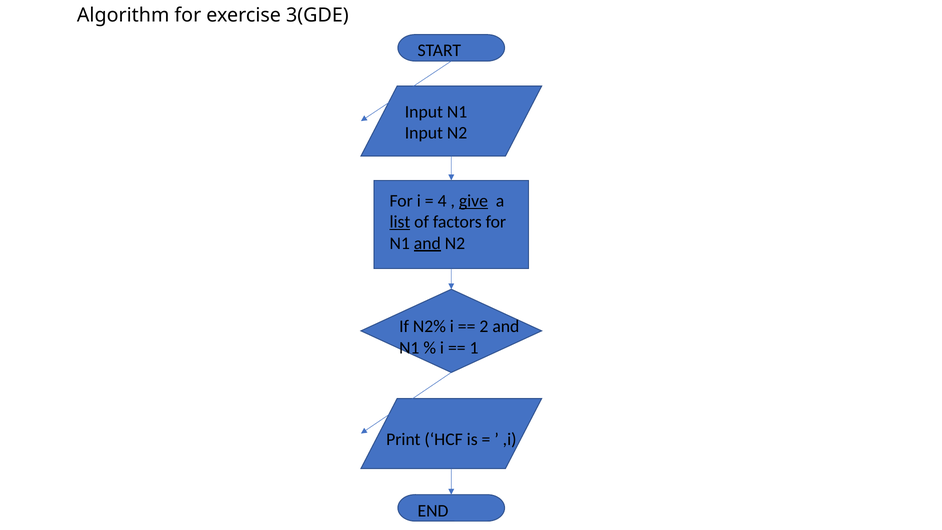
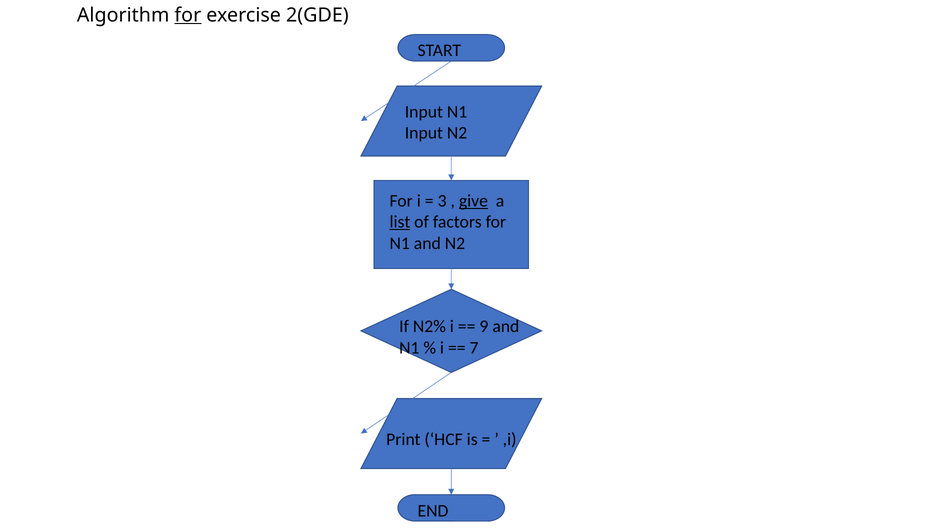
for underline: none -> present (188, 15)
3(GDE: 3(GDE -> 2(GDE (317, 15)
4: 4 -> 3 (442, 201)
and underline: present -> none (427, 243)
2: 2 -> 9 (484, 326)
1: 1 -> 7 (474, 348)
